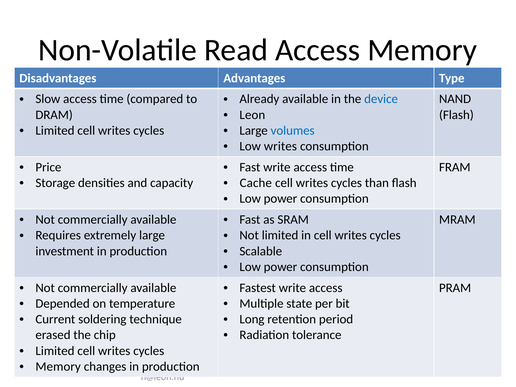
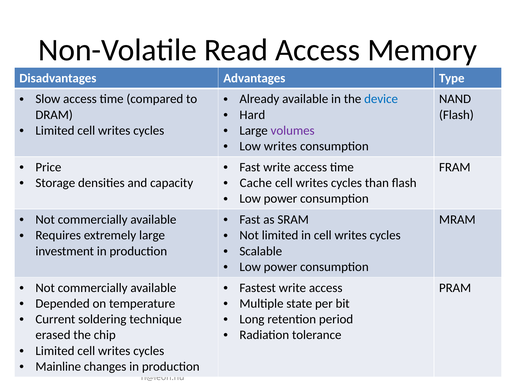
Leon: Leon -> Hard (252, 115)
volumes colour: blue -> purple (293, 131)
Memory: Memory -> Mainline (58, 367)
